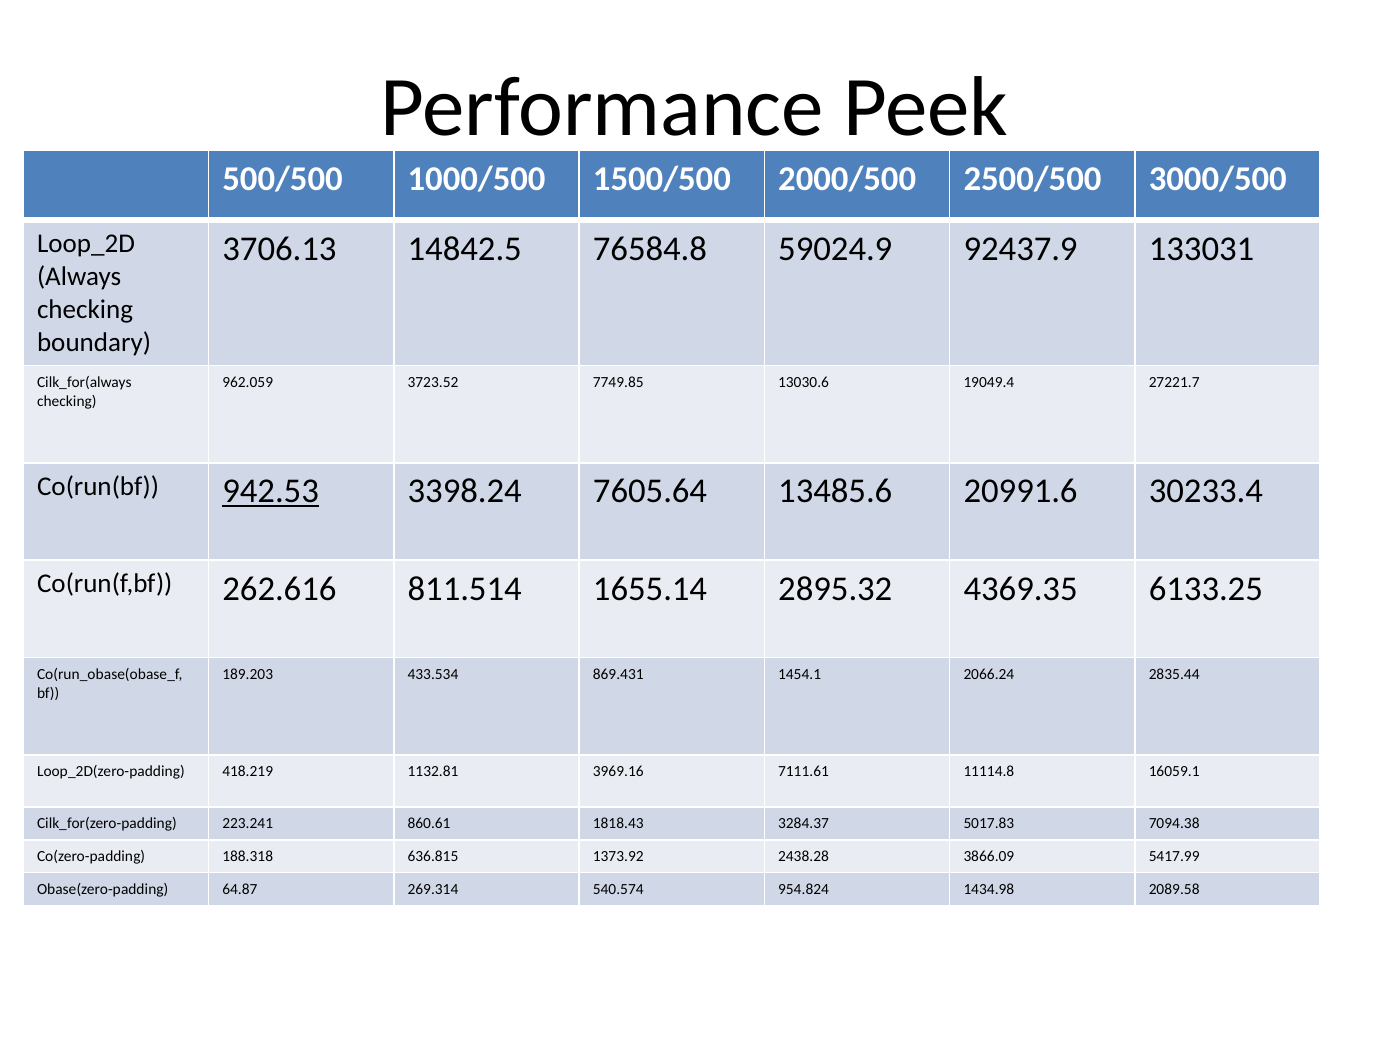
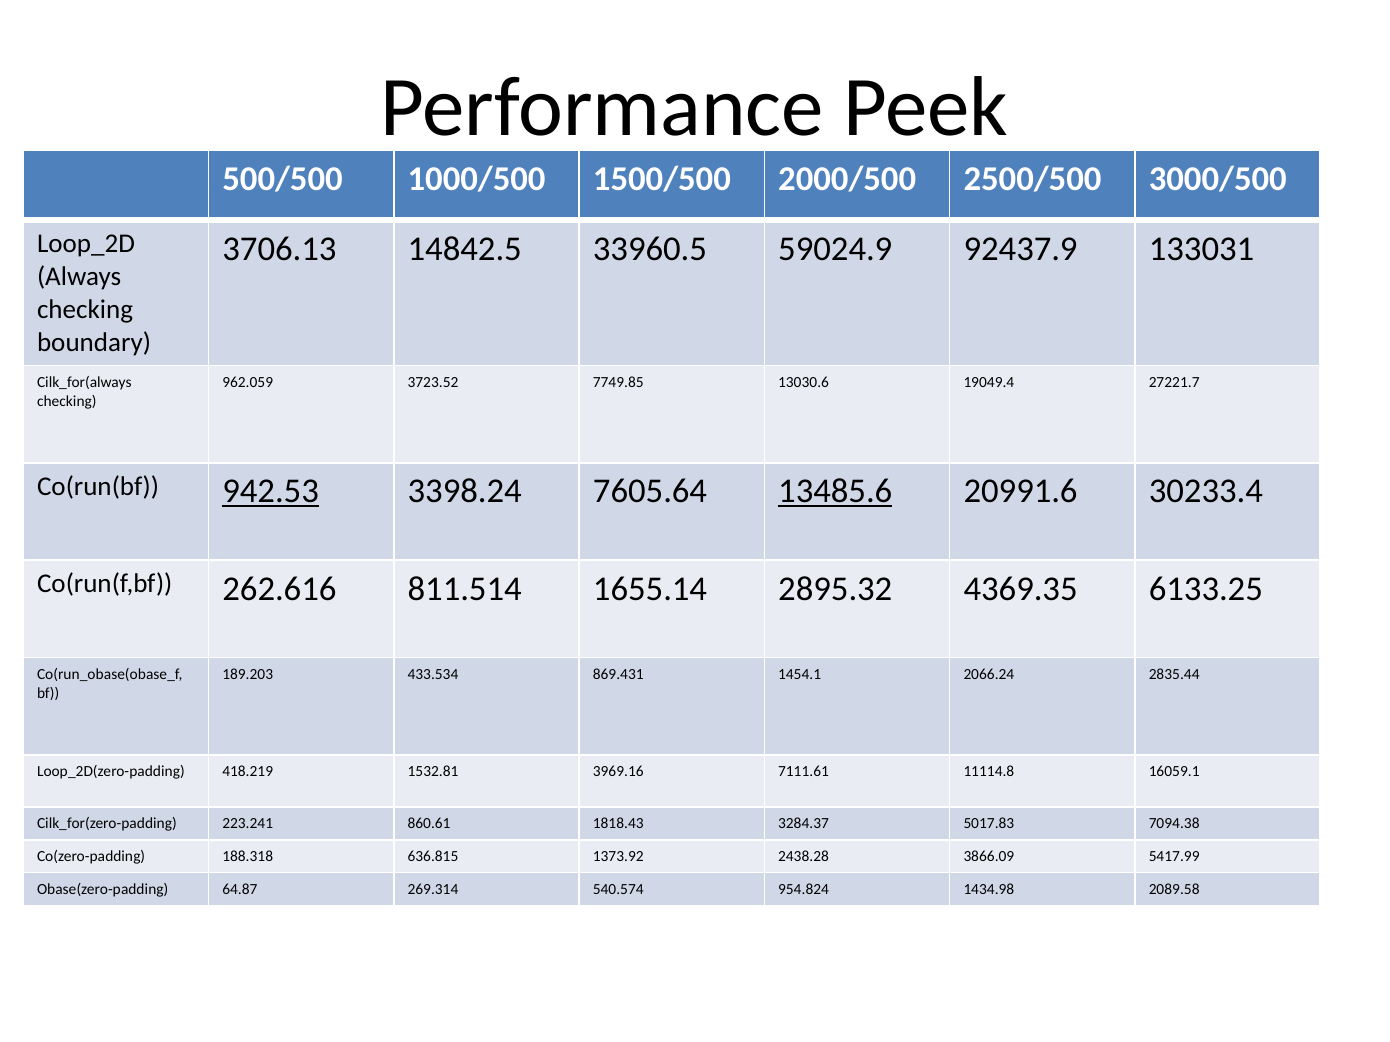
76584.8: 76584.8 -> 33960.5 (650, 249)
13485.6 underline: none -> present (835, 492)
1132.81: 1132.81 -> 1532.81 (433, 772)
